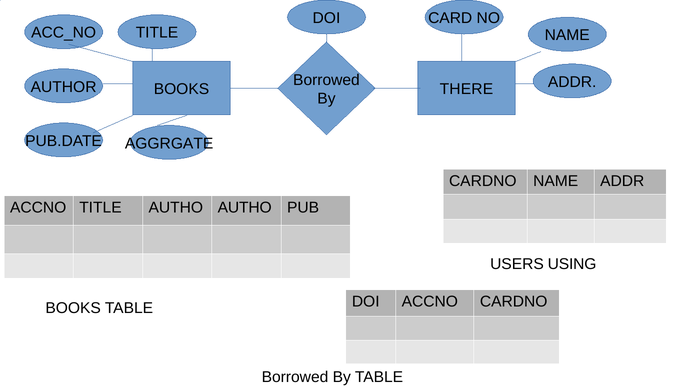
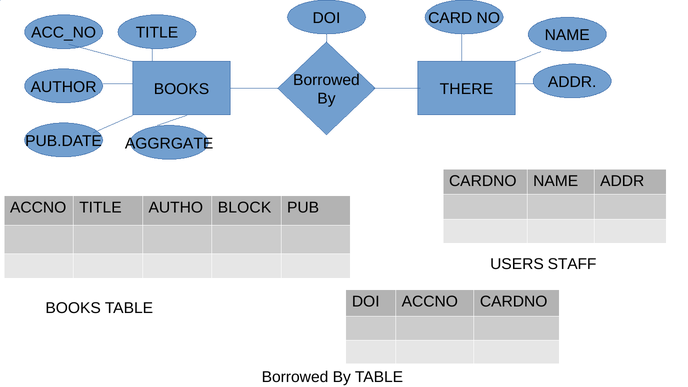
AUTHO AUTHO: AUTHO -> BLOCK (245, 208)
USING: USING -> STAFF (572, 264)
